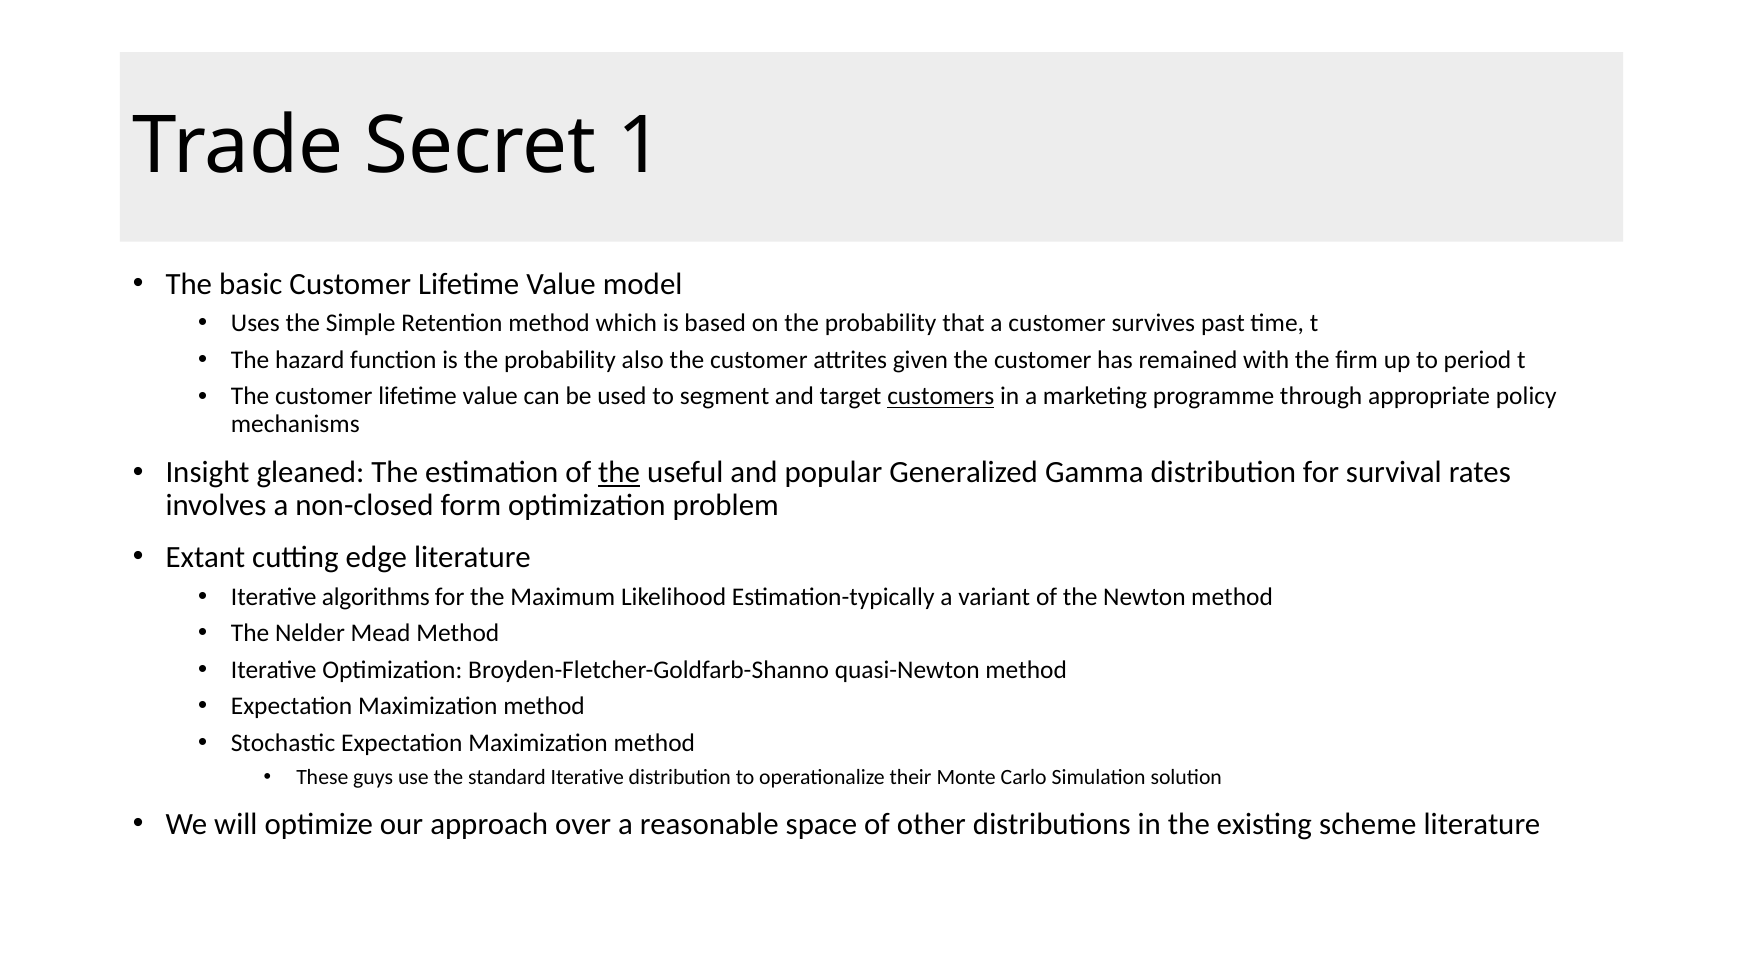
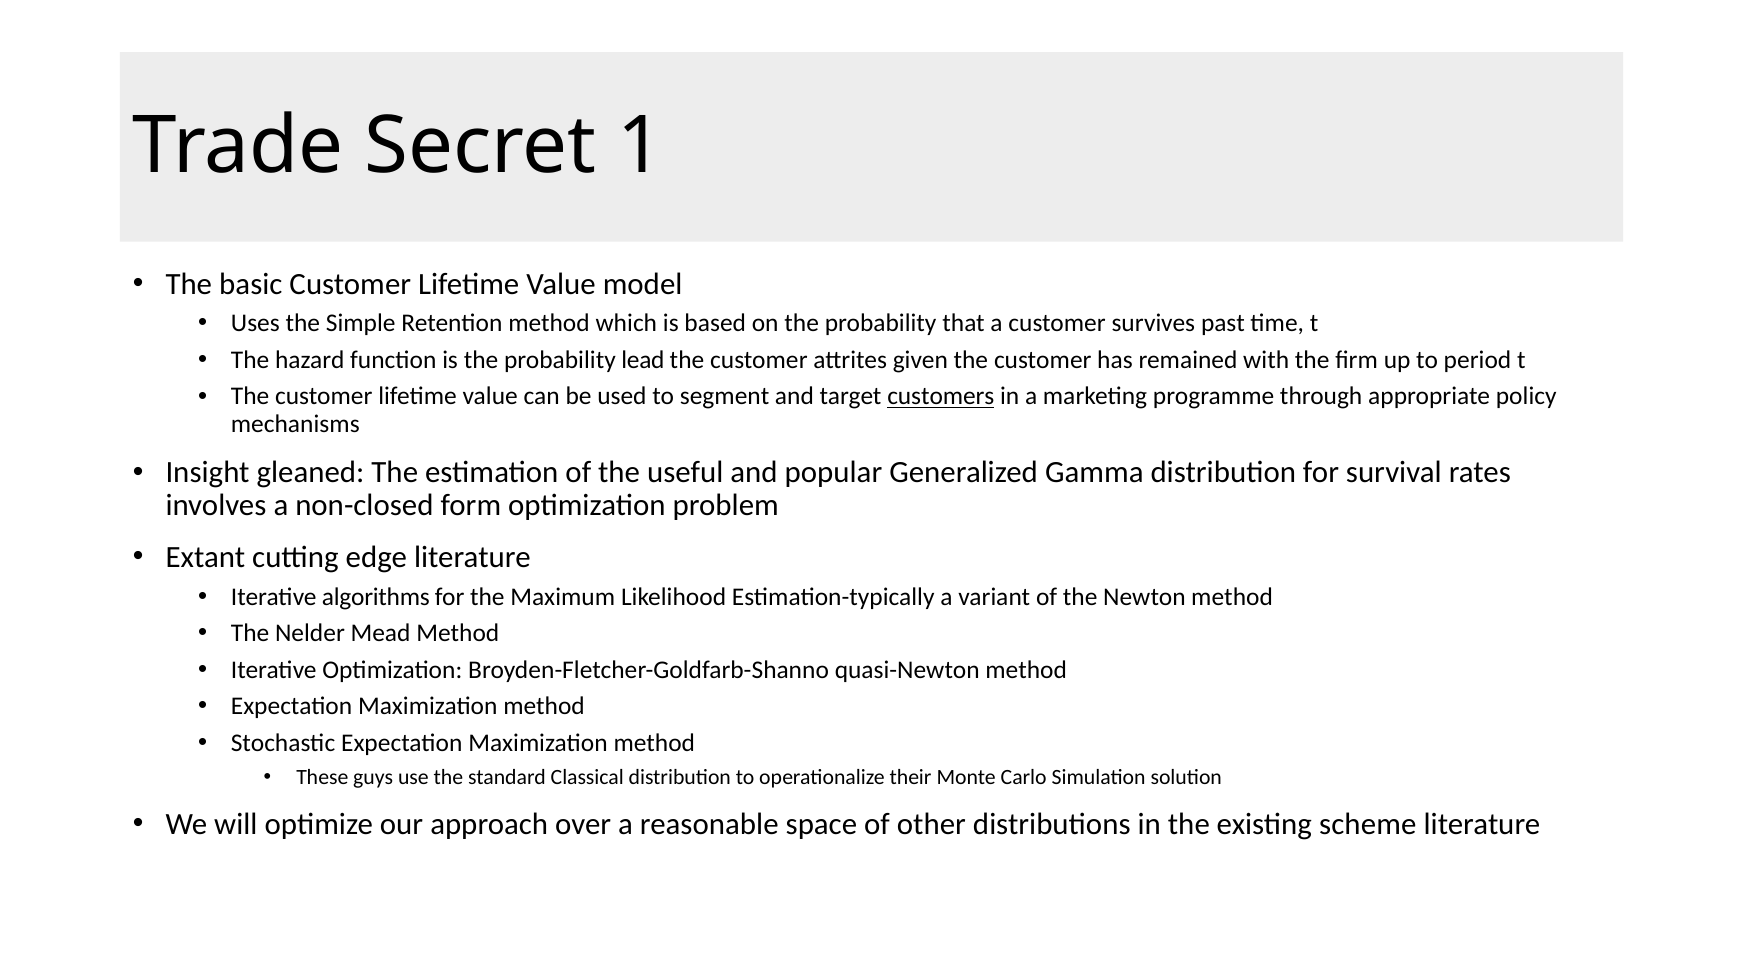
also: also -> lead (643, 360)
the underline: present -> none (619, 473)
standard Iterative: Iterative -> Classical (587, 778)
